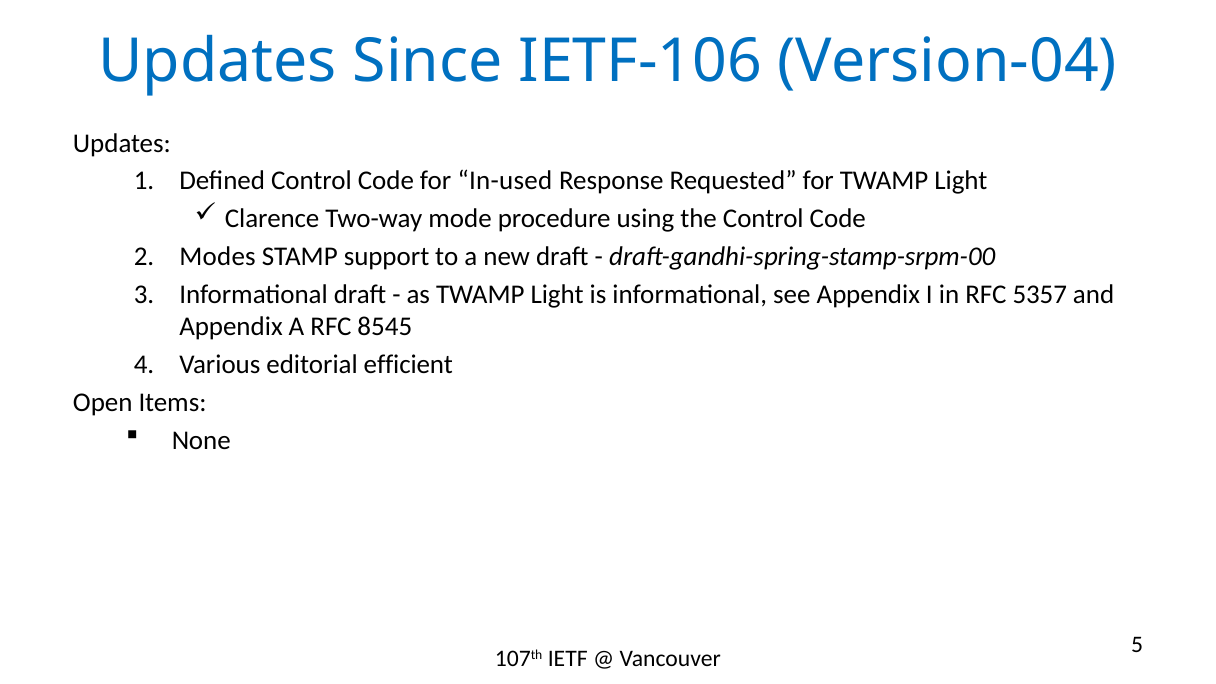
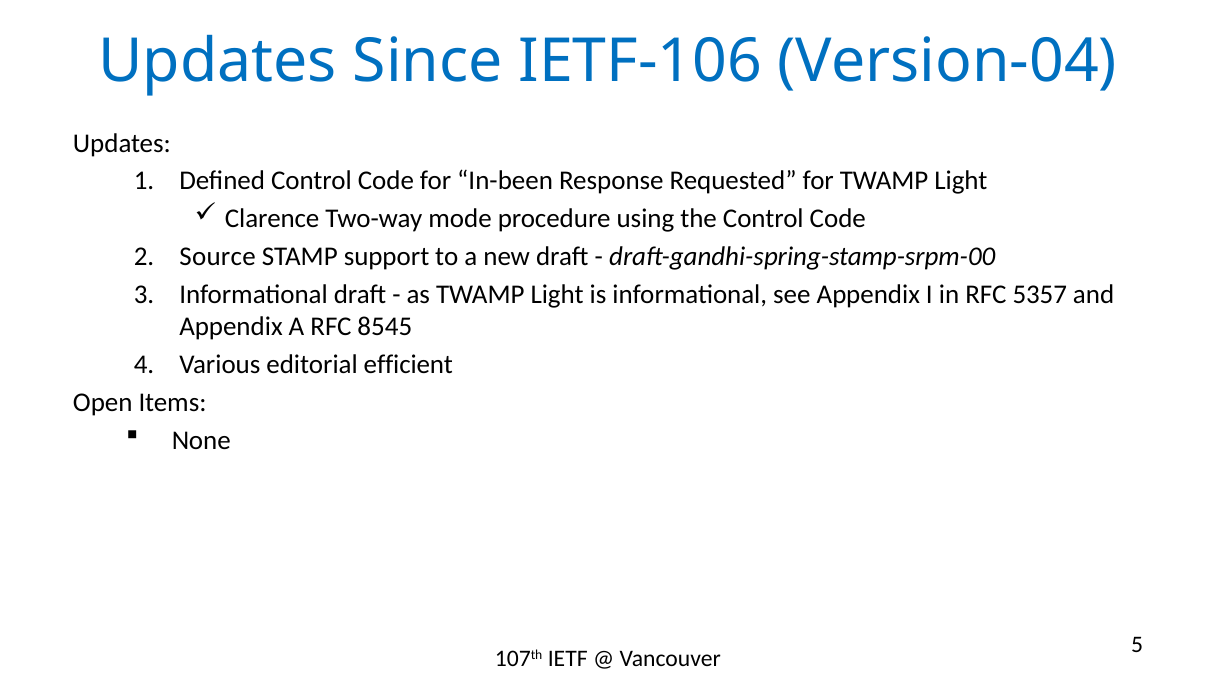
In-used: In-used -> In-been (505, 181)
Modes: Modes -> Source (218, 257)
